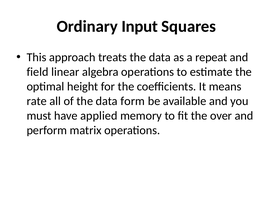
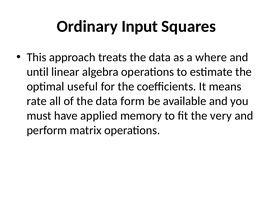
repeat: repeat -> where (211, 57)
field: field -> until (38, 72)
height: height -> useful (83, 86)
over: over -> very (221, 116)
